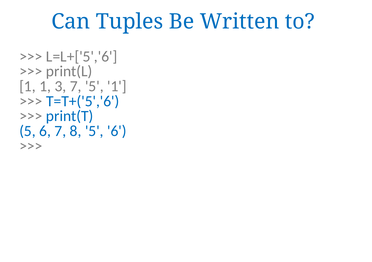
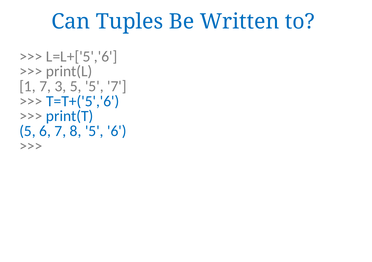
1 1: 1 -> 7 (45, 86)
3 7: 7 -> 5 (76, 86)
5 1: 1 -> 7 (117, 86)
